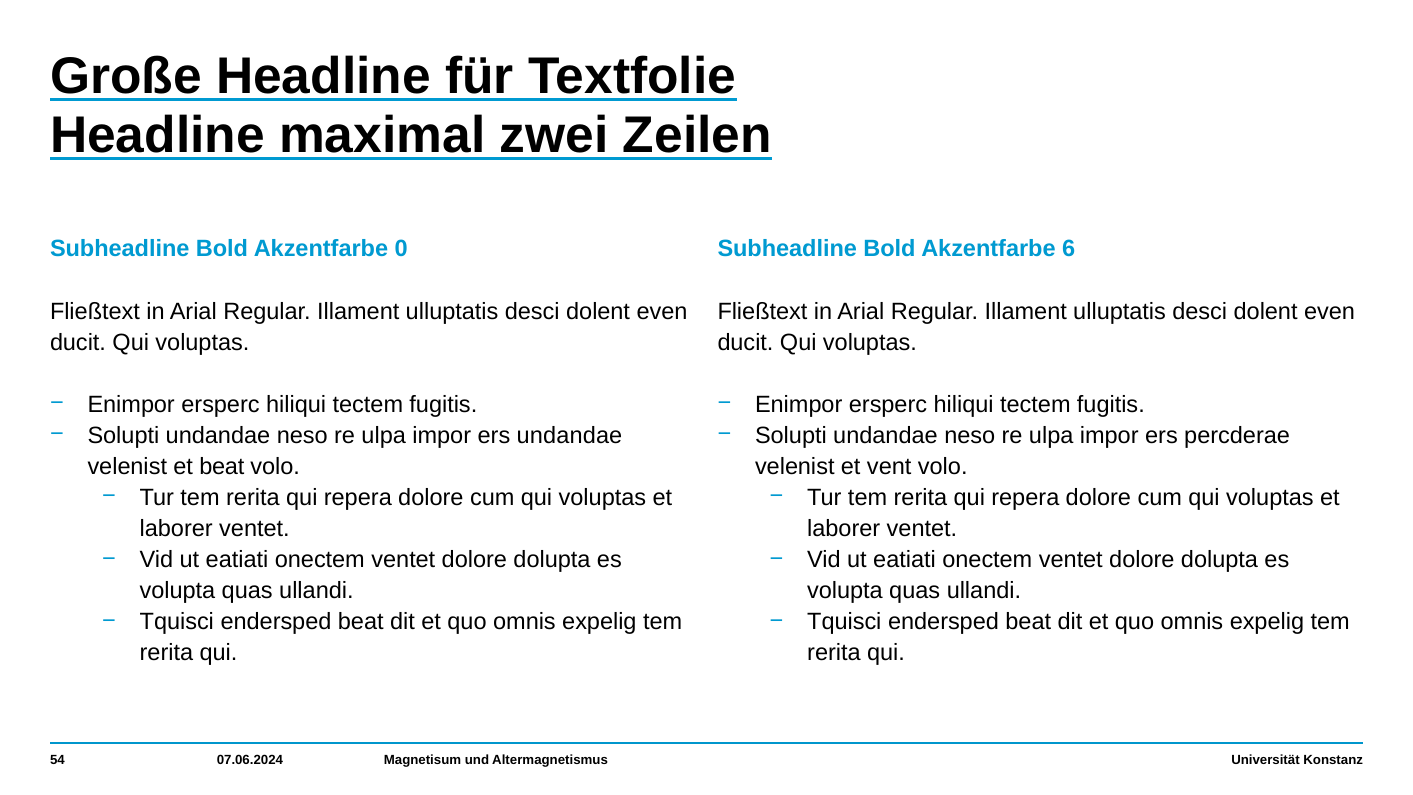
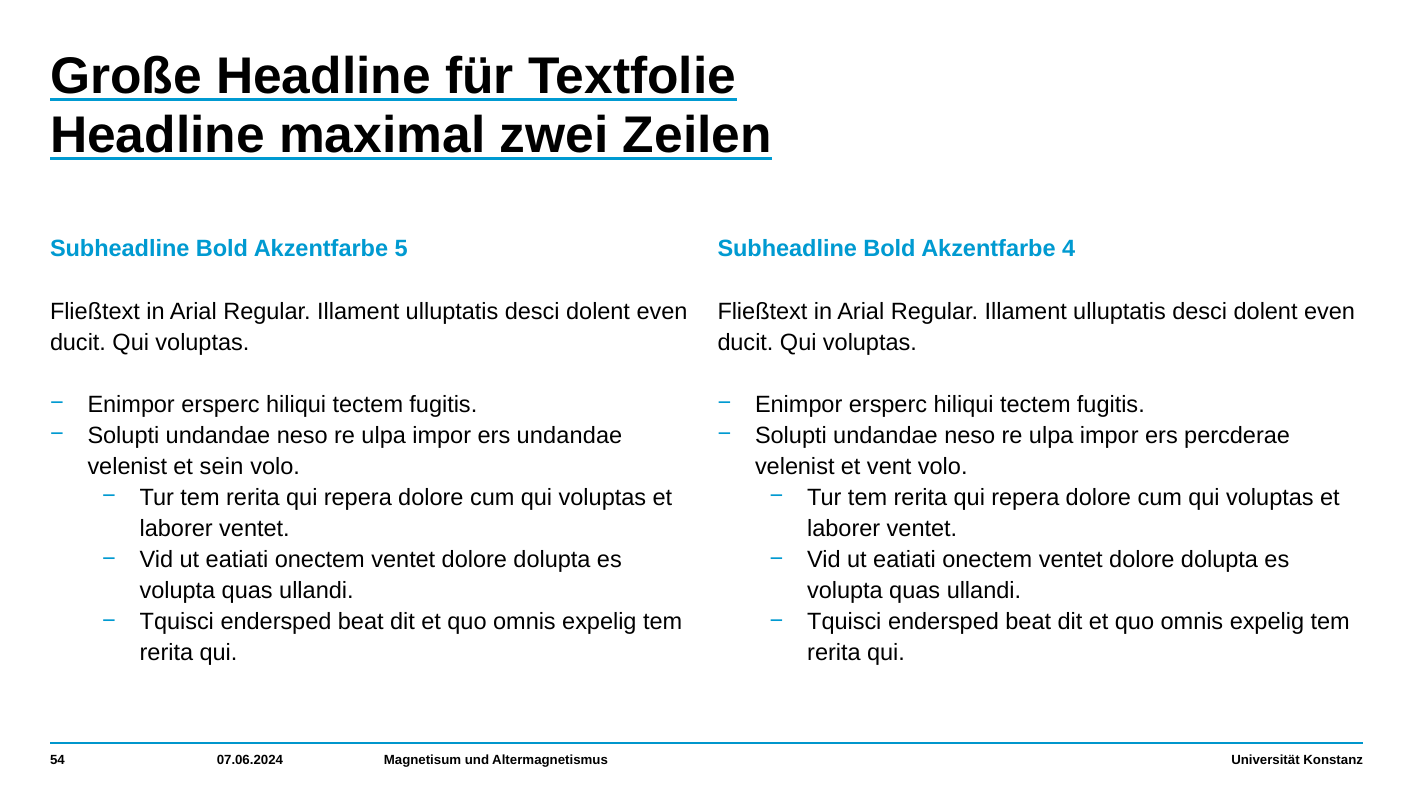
0: 0 -> 5 (401, 249)
6: 6 -> 4 (1069, 249)
et beat: beat -> sein (222, 466)
